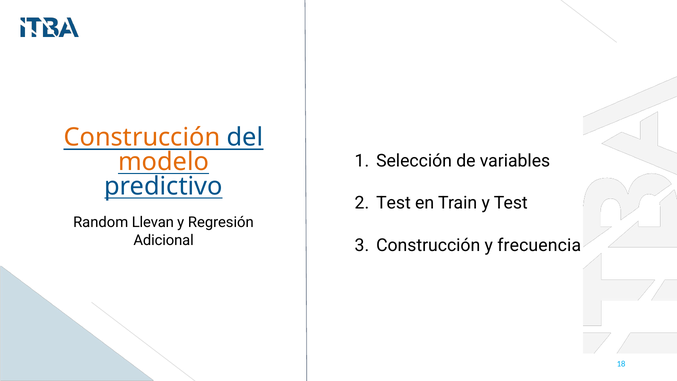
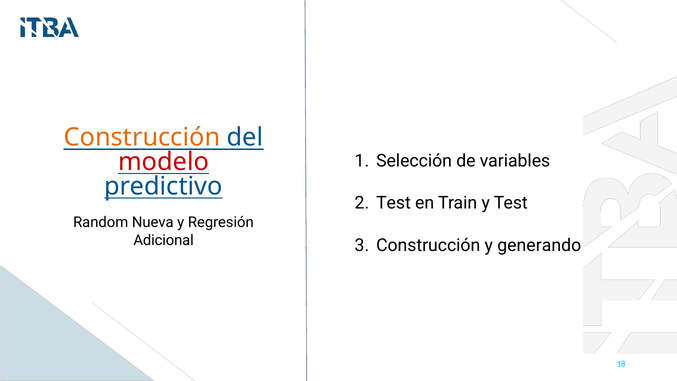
modelo colour: orange -> red (164, 162)
Llevan: Llevan -> Nueva (153, 222)
frecuencia: frecuencia -> generando (539, 245)
